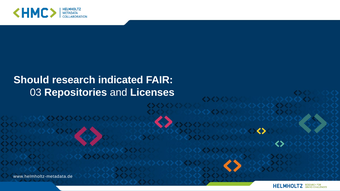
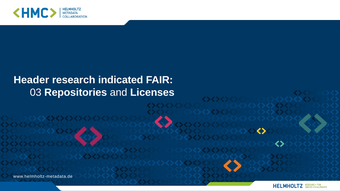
Should: Should -> Header (31, 80)
